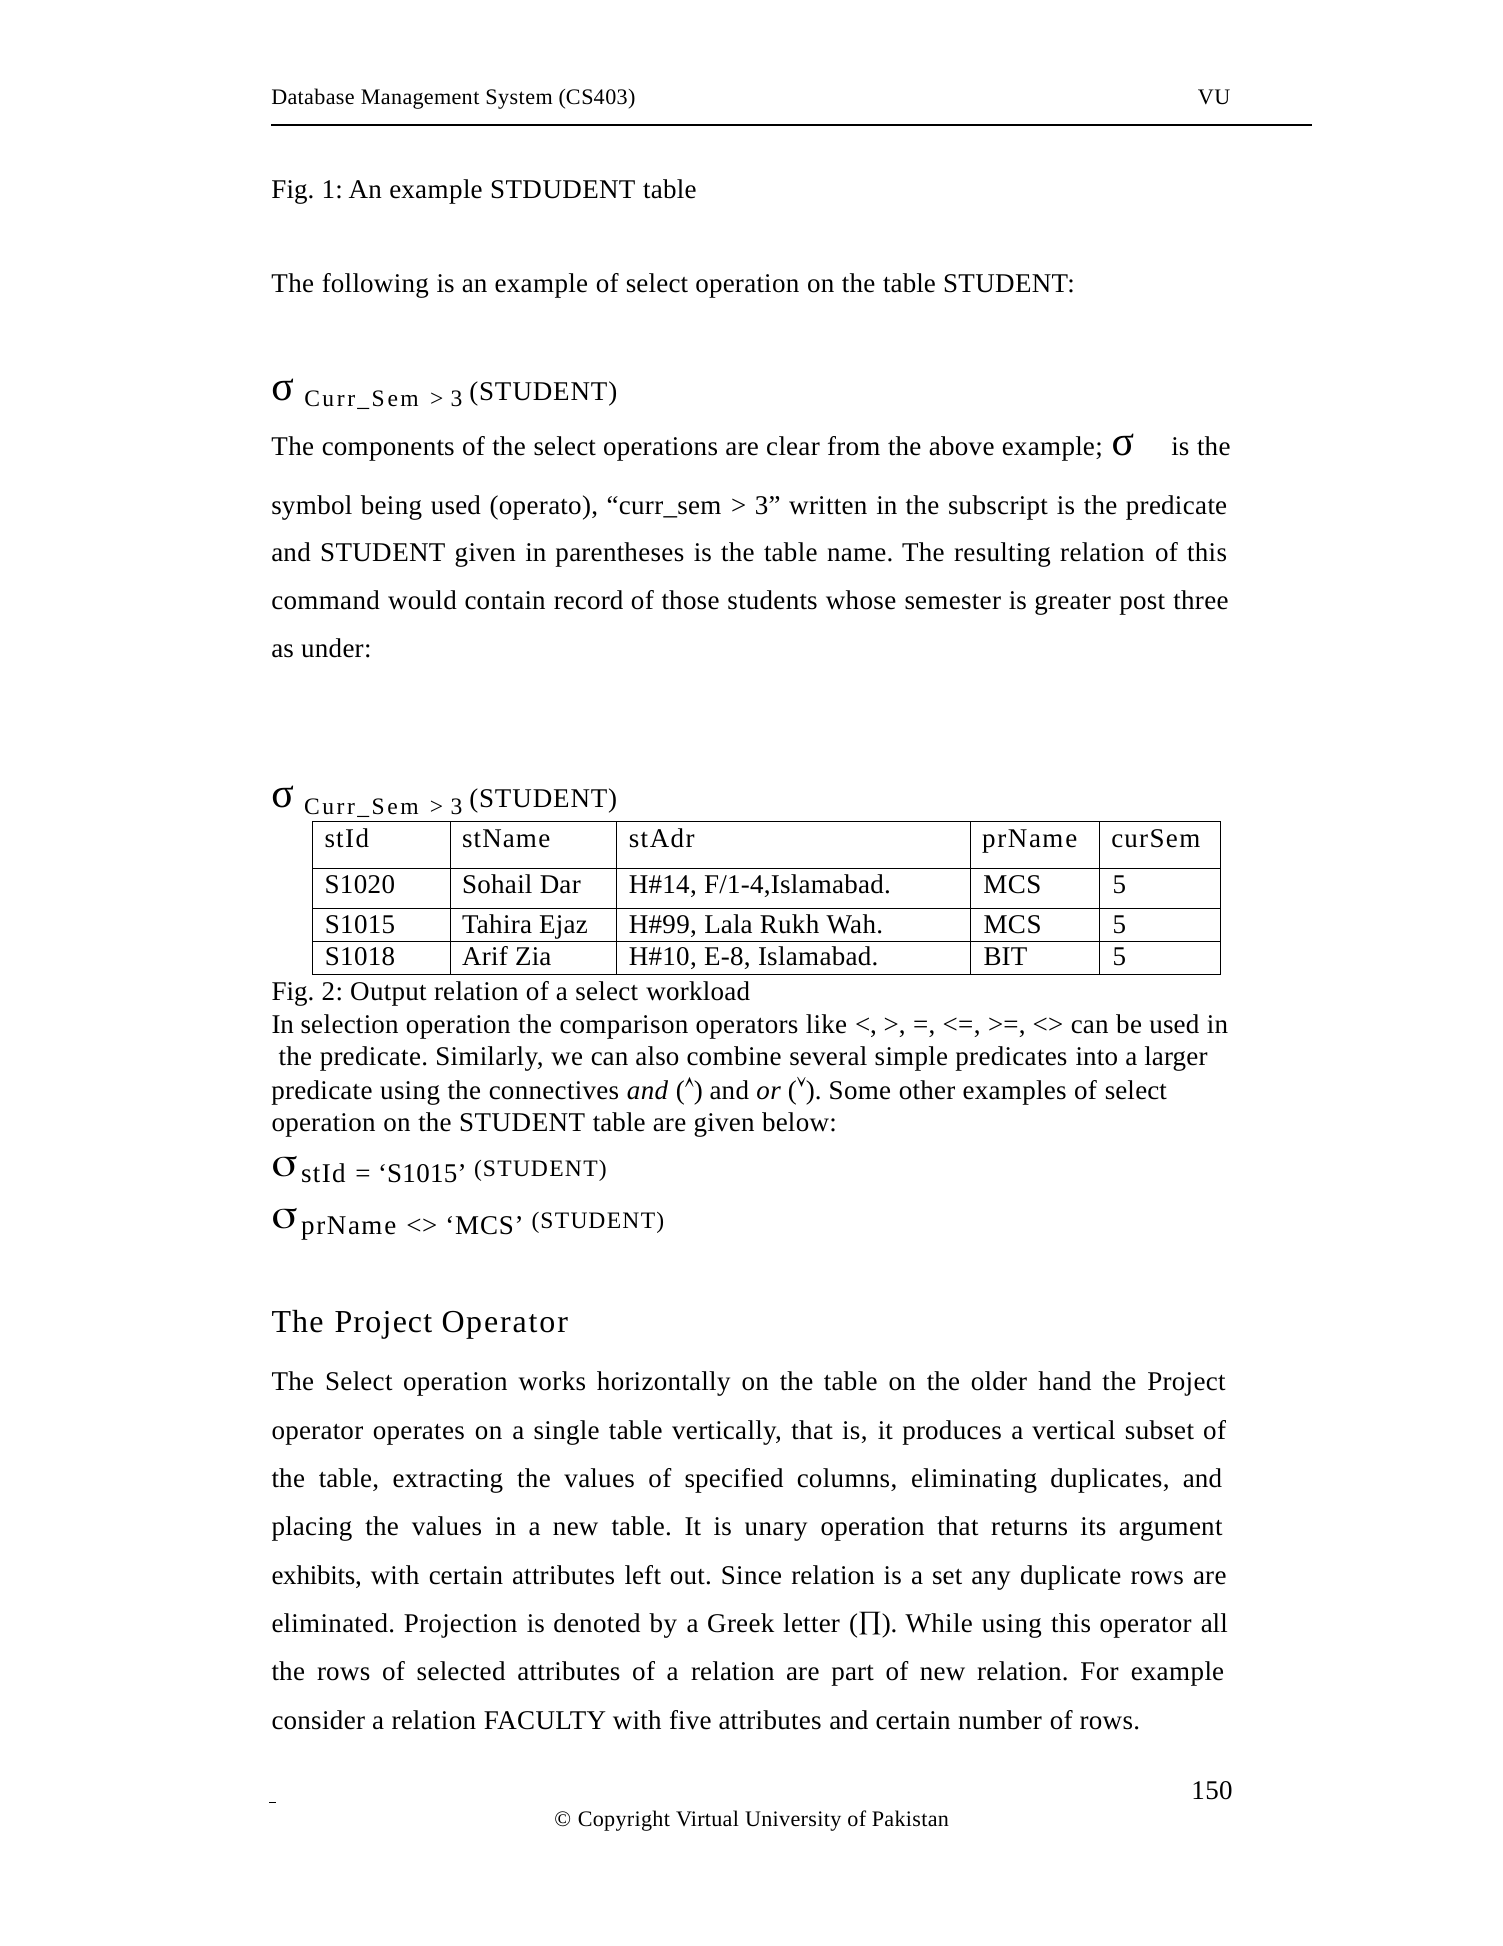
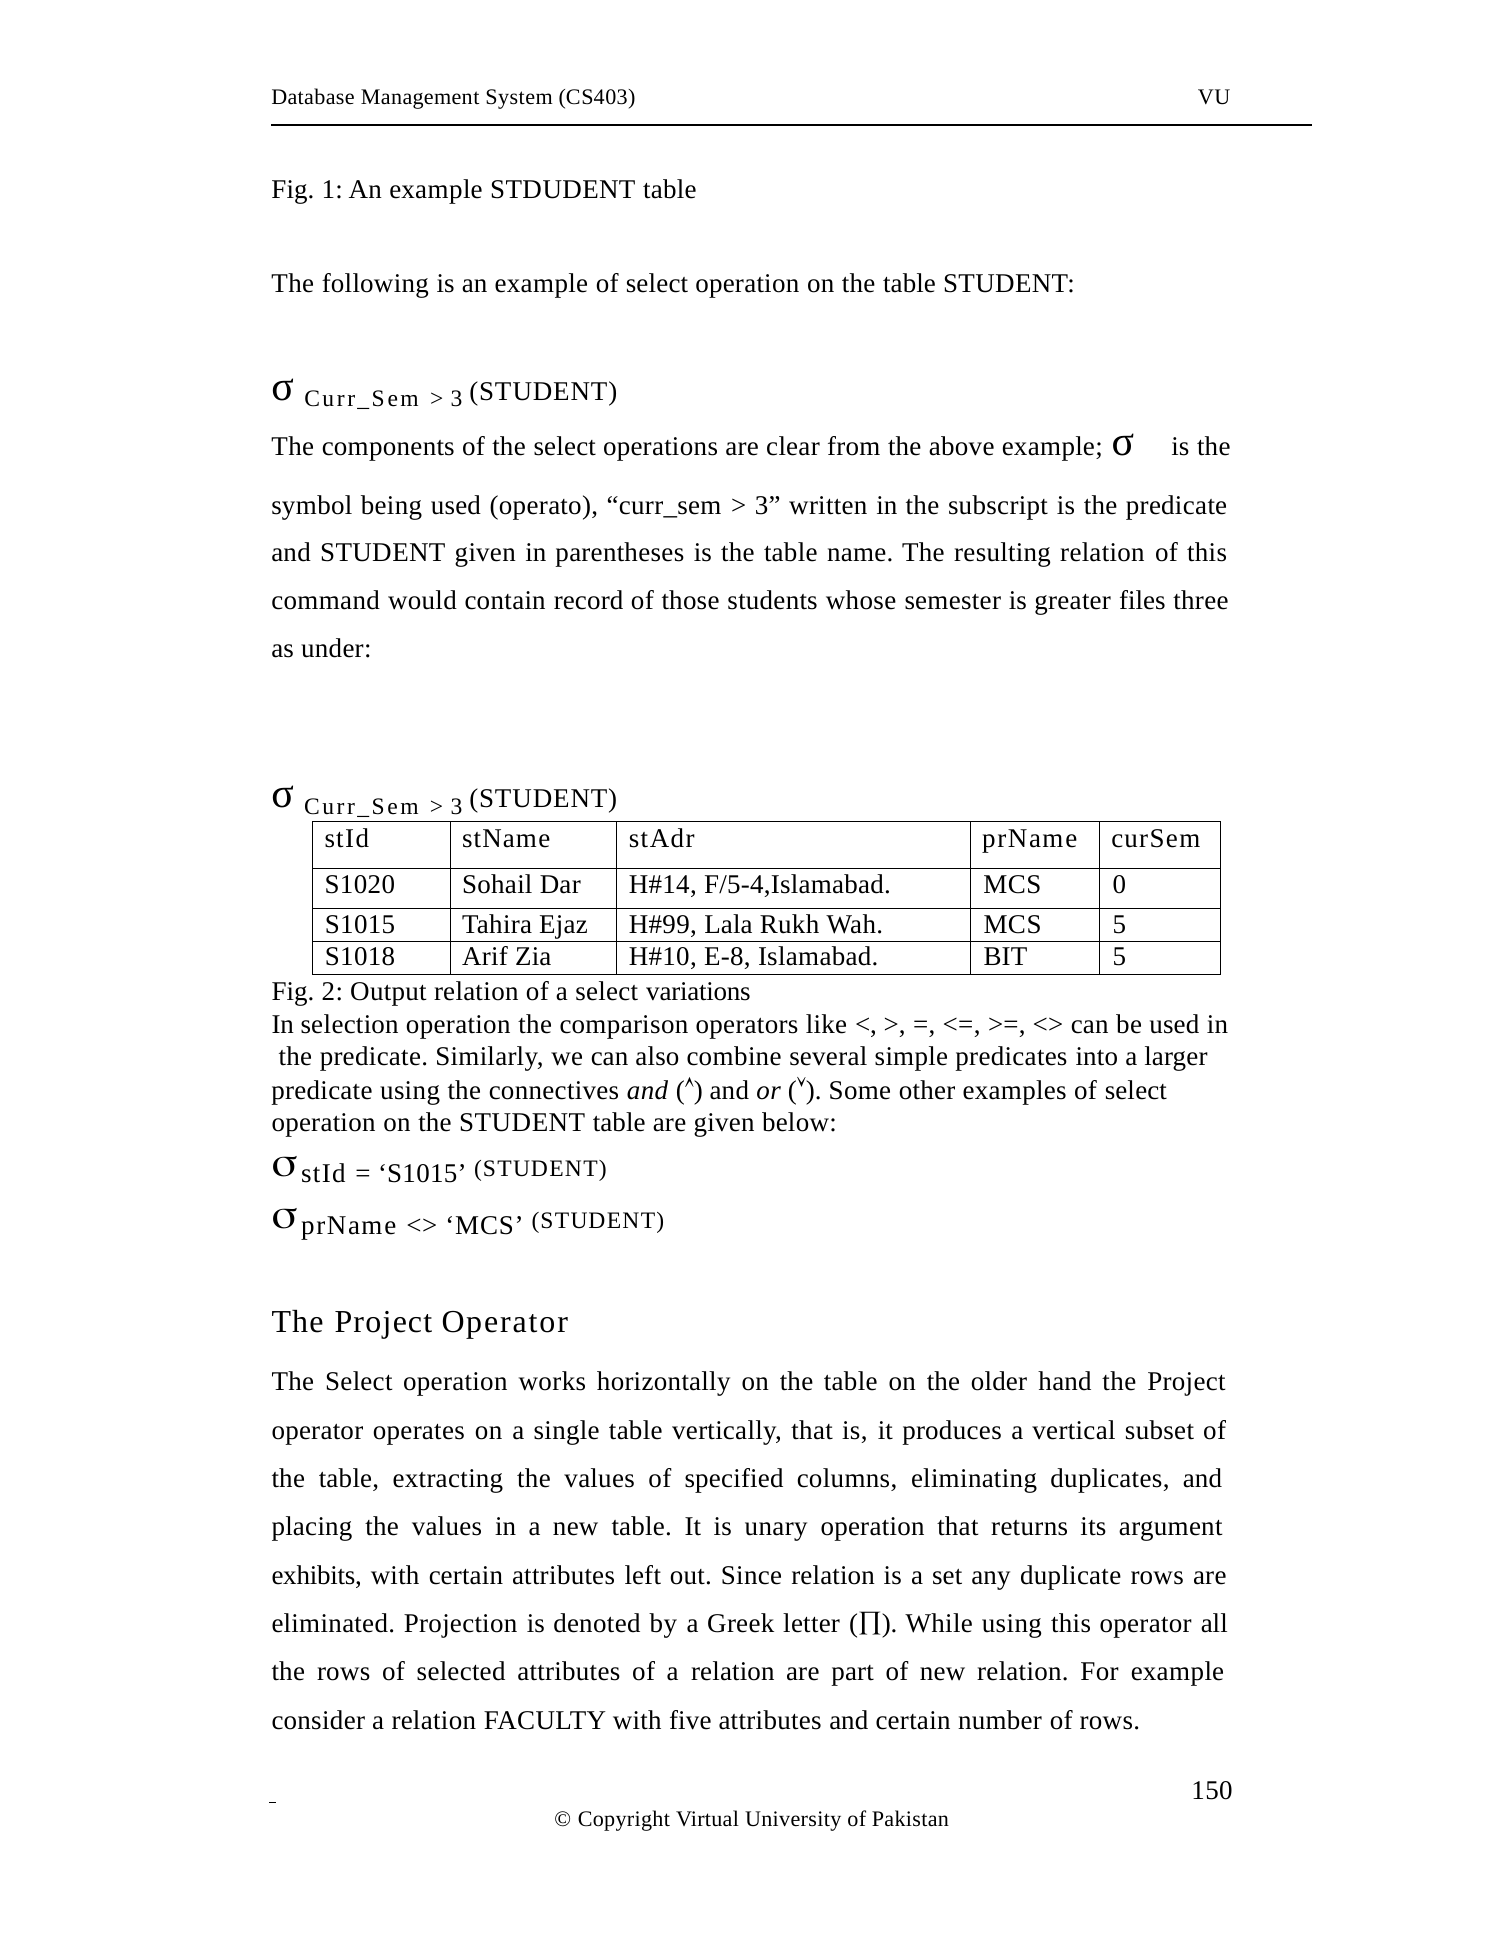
post: post -> files (1142, 600)
F/1-4,Islamabad: F/1-4,Islamabad -> F/5-4,Islamabad (797, 884)
5: 5 -> 0 (1119, 884)
workload: workload -> variations (698, 991)
